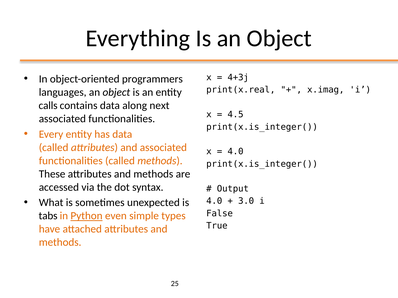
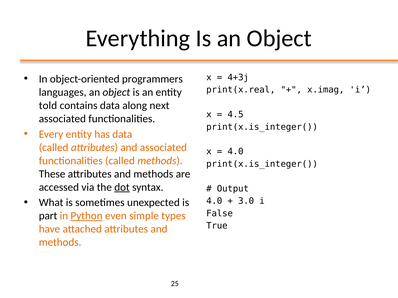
calls: calls -> told (48, 106)
dot underline: none -> present (122, 187)
tabs: tabs -> part (48, 216)
